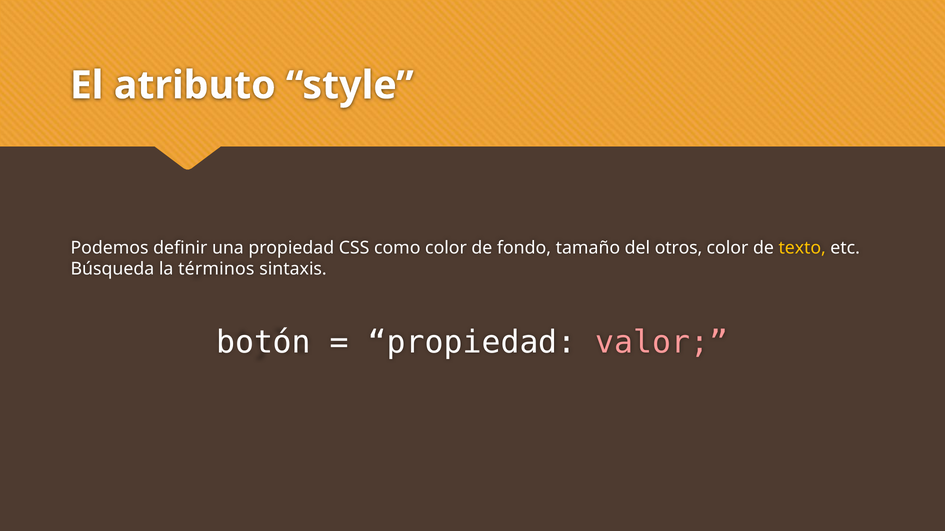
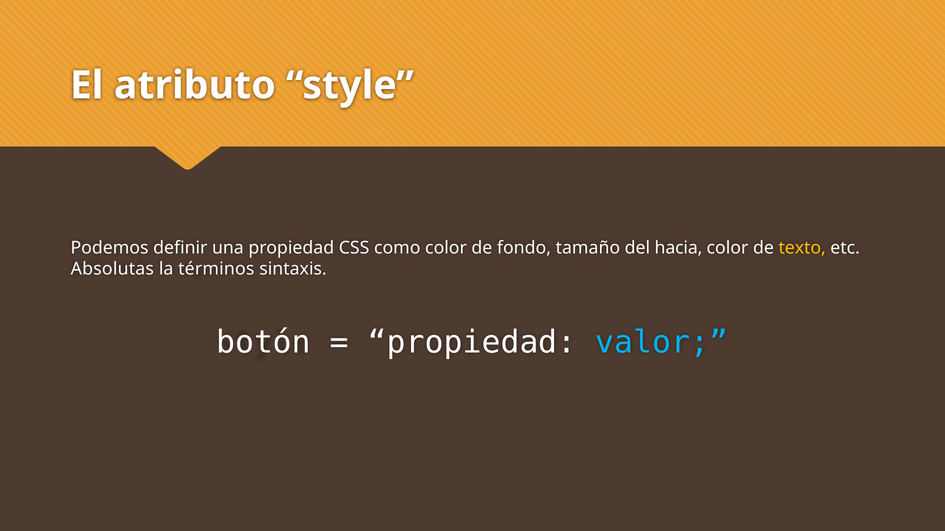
otros: otros -> hacia (679, 248)
Búsqueda: Búsqueda -> Absolutas (112, 269)
valor colour: pink -> light blue (662, 343)
